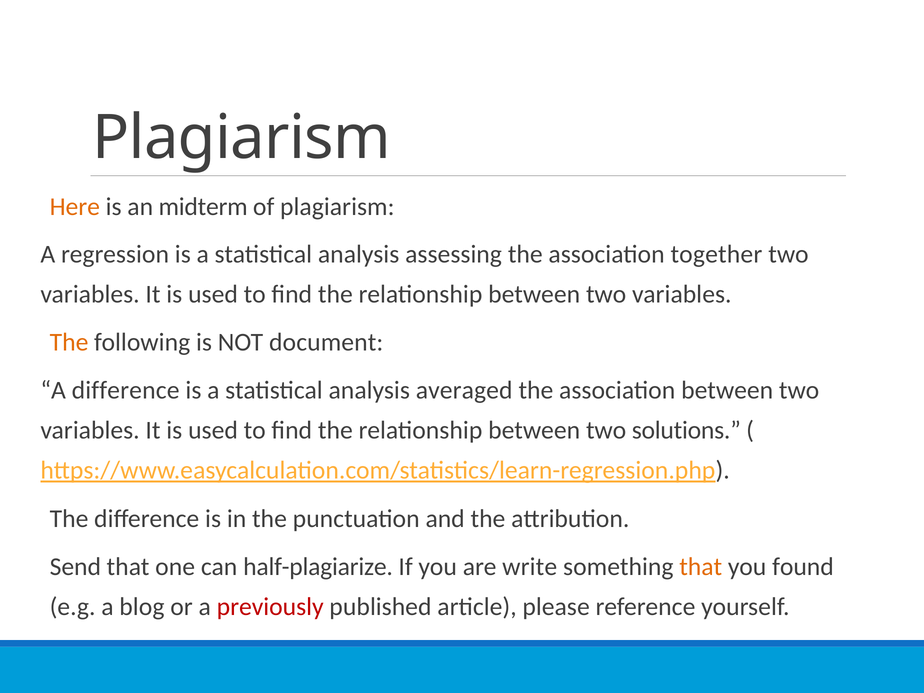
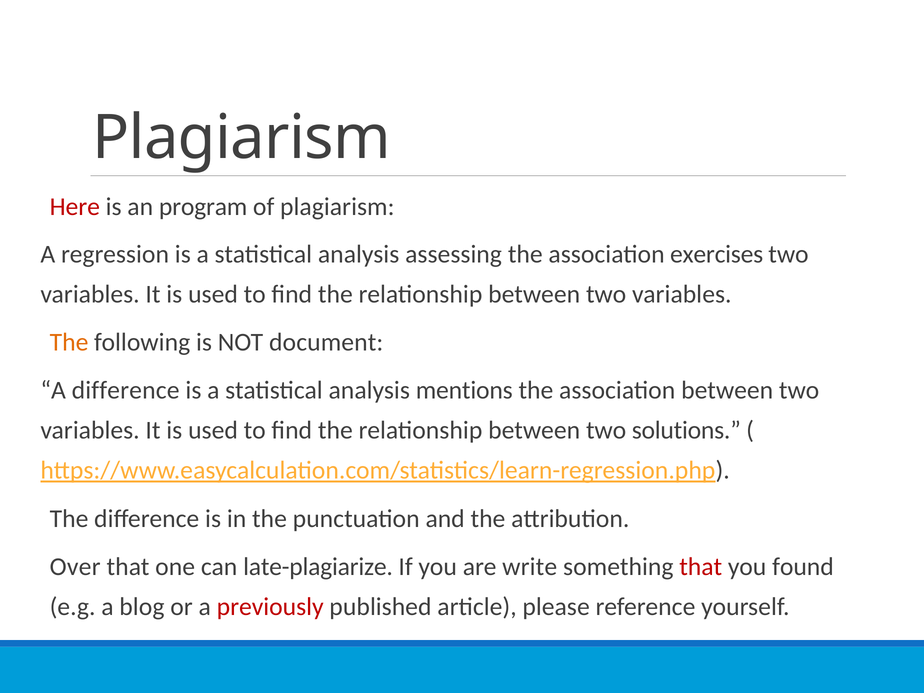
Here colour: orange -> red (75, 207)
midterm: midterm -> program (203, 207)
together: together -> exercises (717, 254)
averaged: averaged -> mentions (464, 390)
Send: Send -> Over (75, 567)
half-plagiarize: half-plagiarize -> late-plagiarize (318, 567)
that colour: orange -> red (701, 567)
